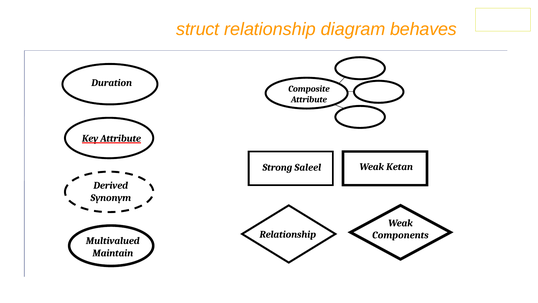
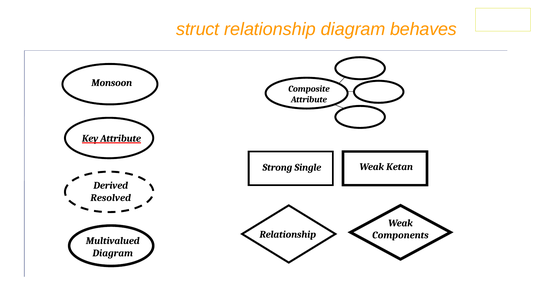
Duration: Duration -> Monsoon (112, 83)
Saleel: Saleel -> Single (308, 167)
Synonym: Synonym -> Resolved (111, 197)
Maintain: Maintain -> Diagram (113, 253)
